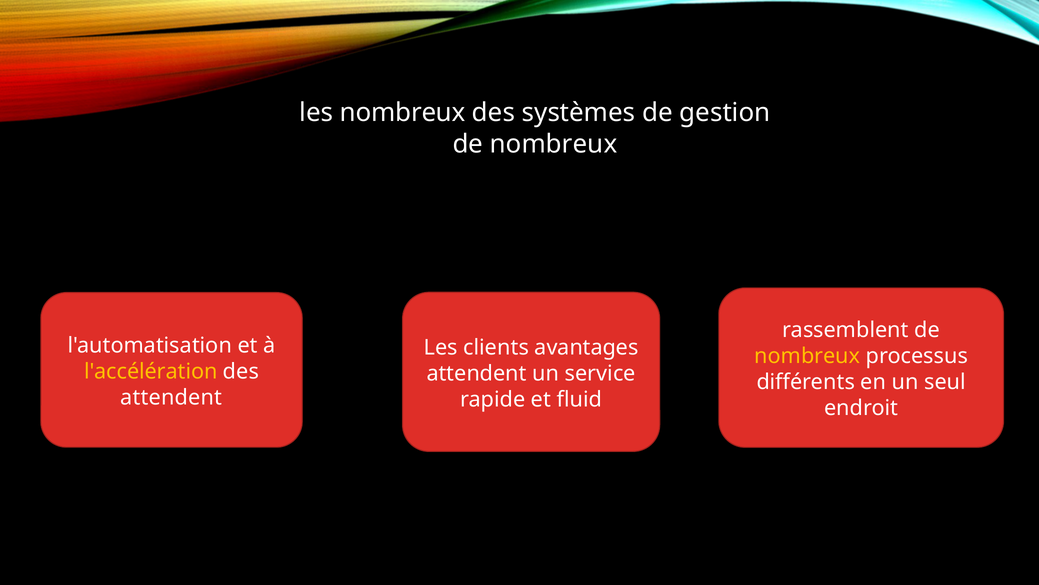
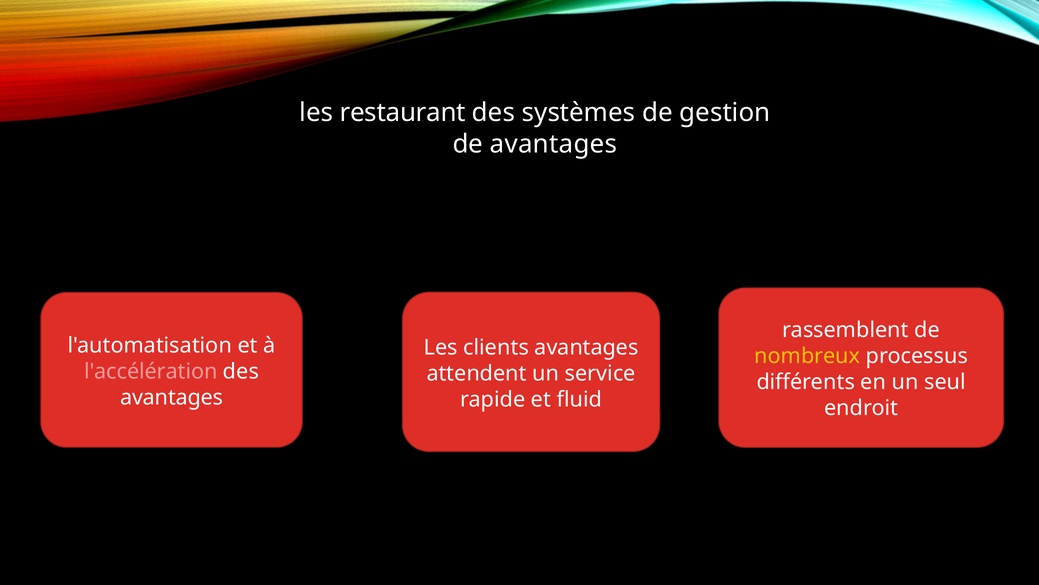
les nombreux: nombreux -> restaurant (403, 113)
nombreux: nombreux -> avantages (553, 144)
l'accélération colour: yellow -> pink (151, 371)
attendent: attendent -> avantages (172, 397)
